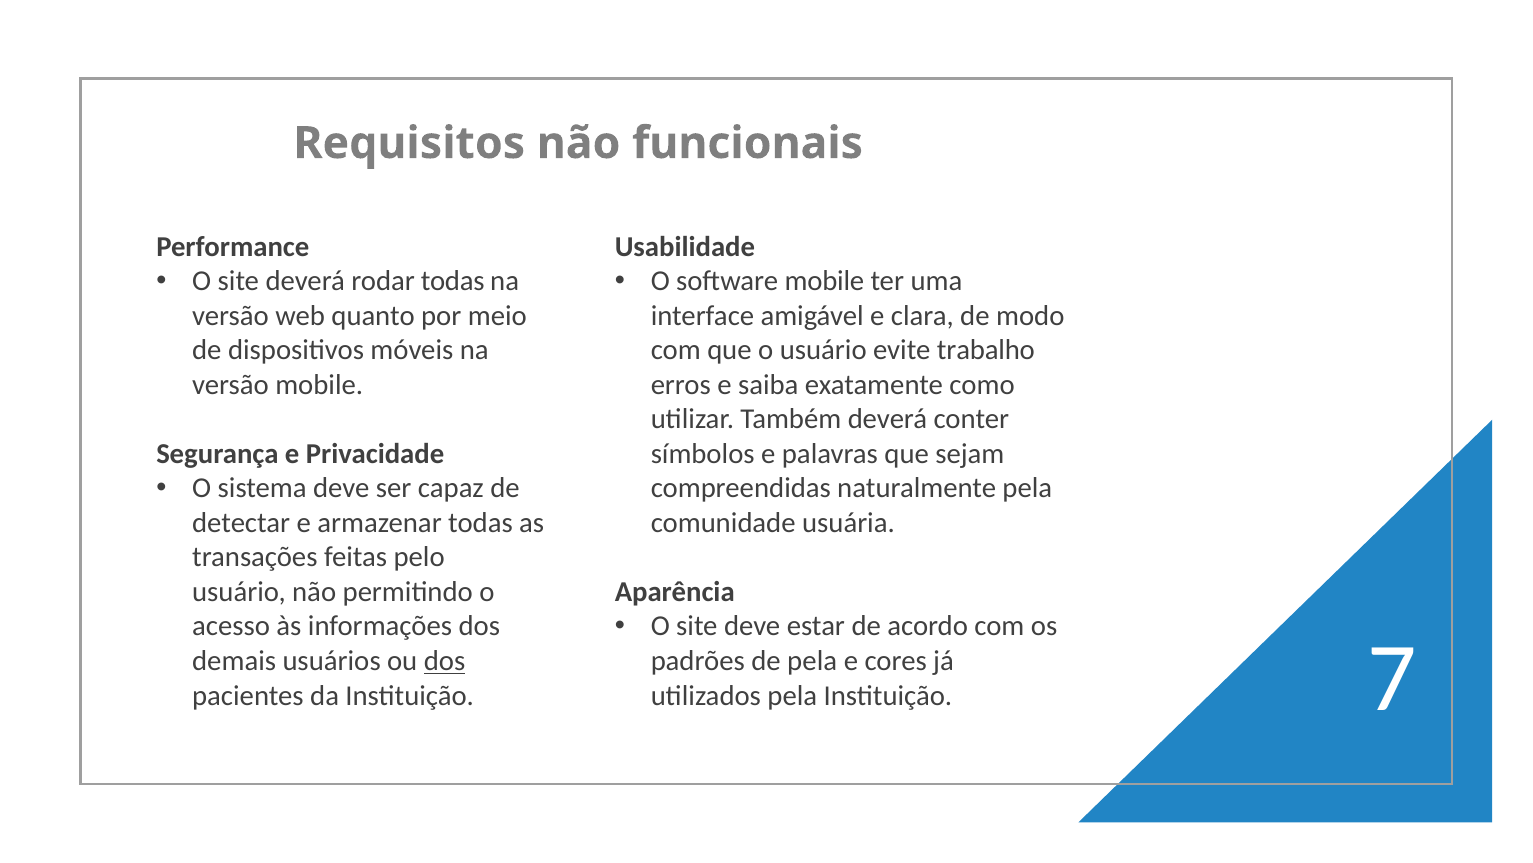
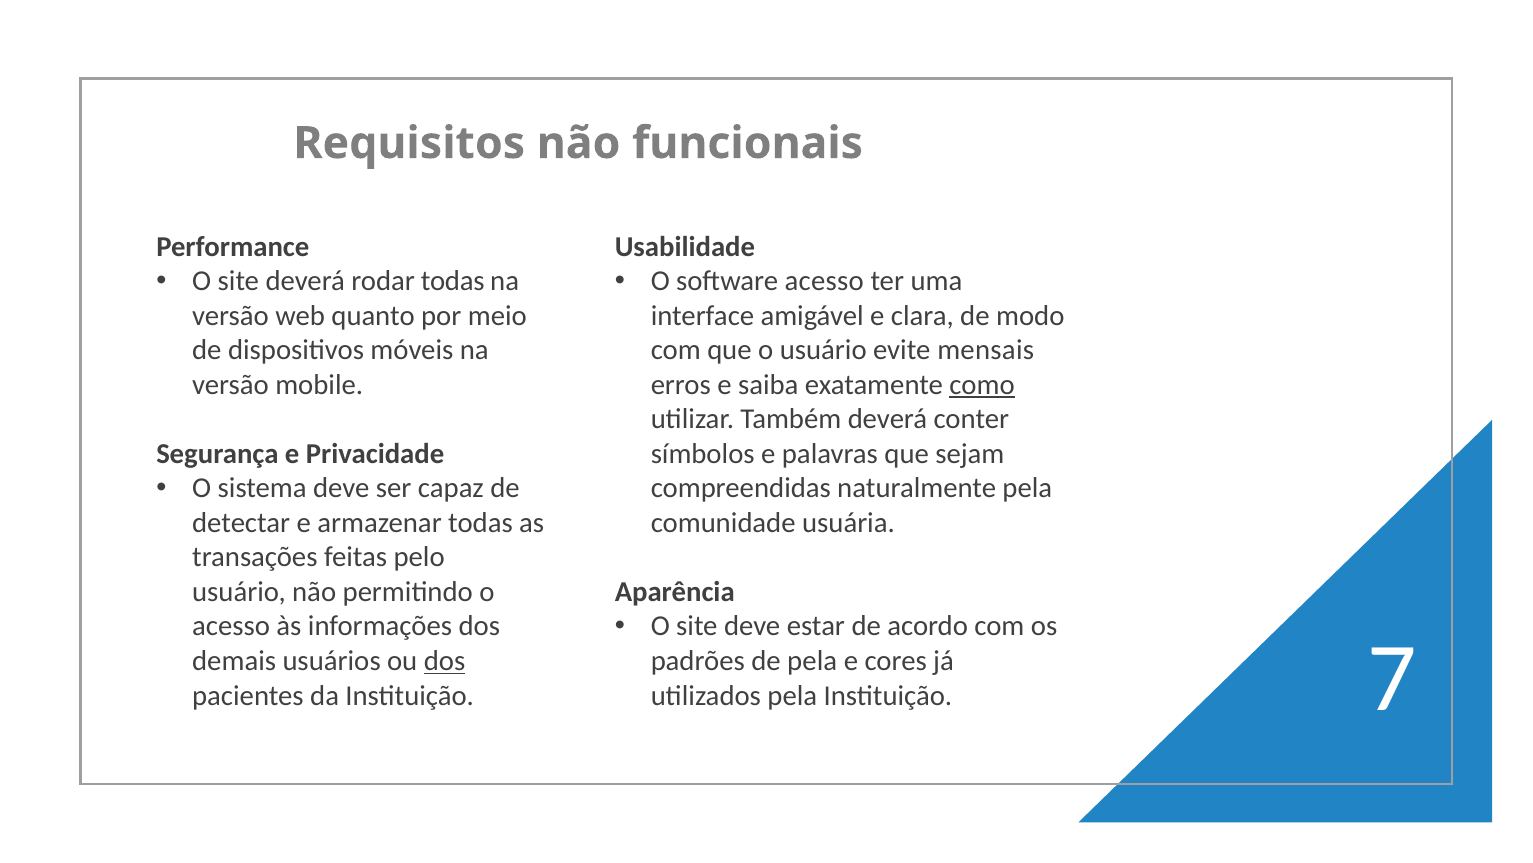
software mobile: mobile -> acesso (824, 281)
trabalho: trabalho -> mensais (986, 350)
como underline: none -> present (982, 385)
